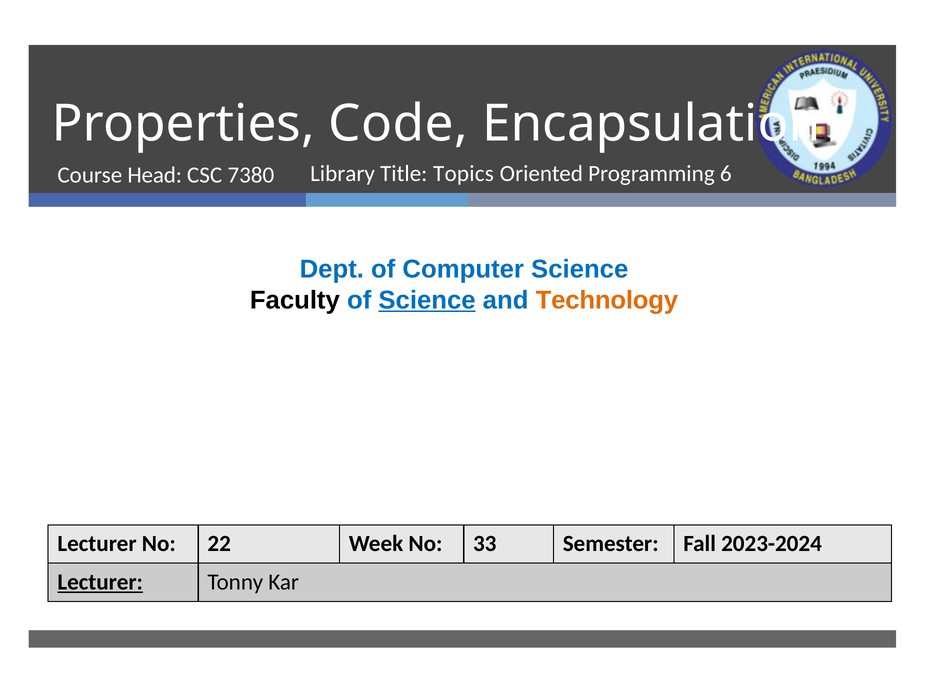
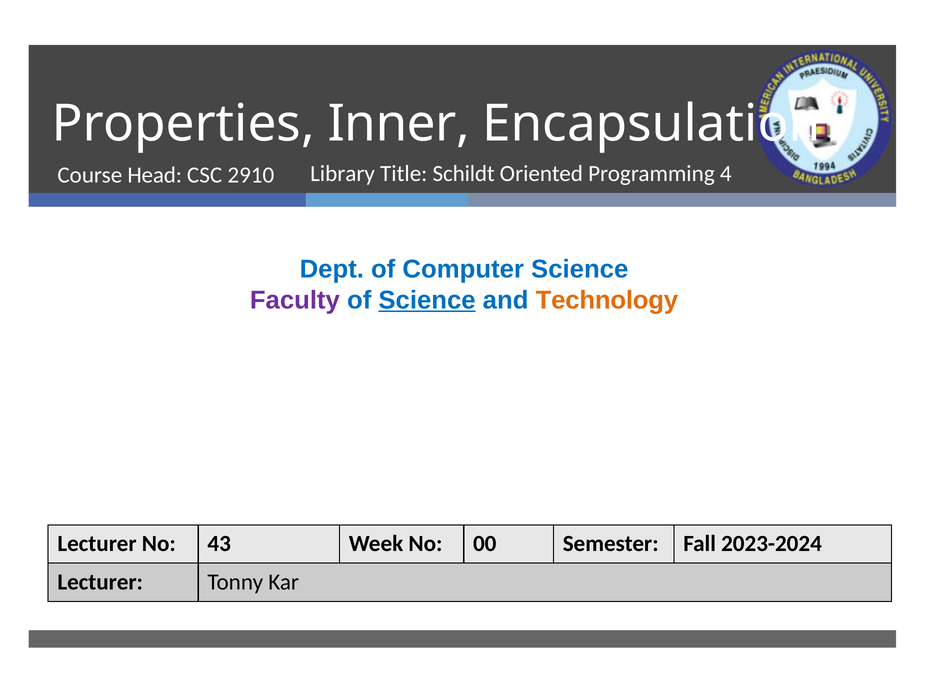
Code: Code -> Inner (399, 124)
Topics: Topics -> Schildt (464, 174)
6: 6 -> 4 (726, 174)
7380: 7380 -> 2910 (251, 175)
Faculty colour: black -> purple (295, 300)
22: 22 -> 43 (219, 544)
33: 33 -> 00 (485, 544)
Lecturer underline: present -> none (100, 582)
